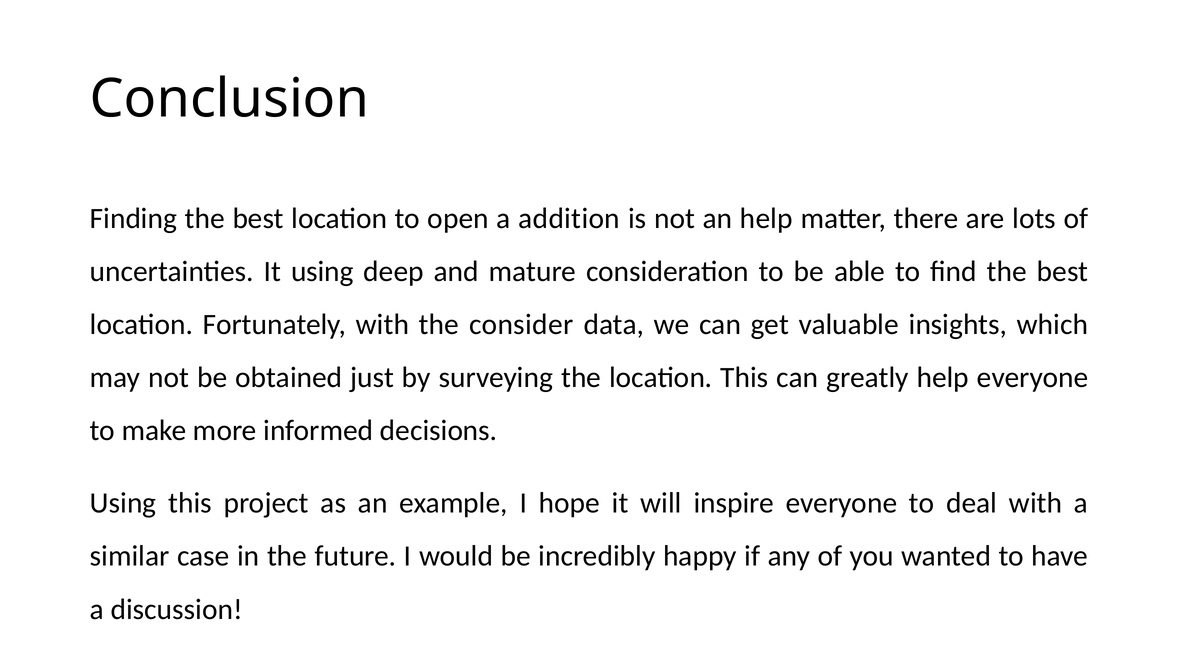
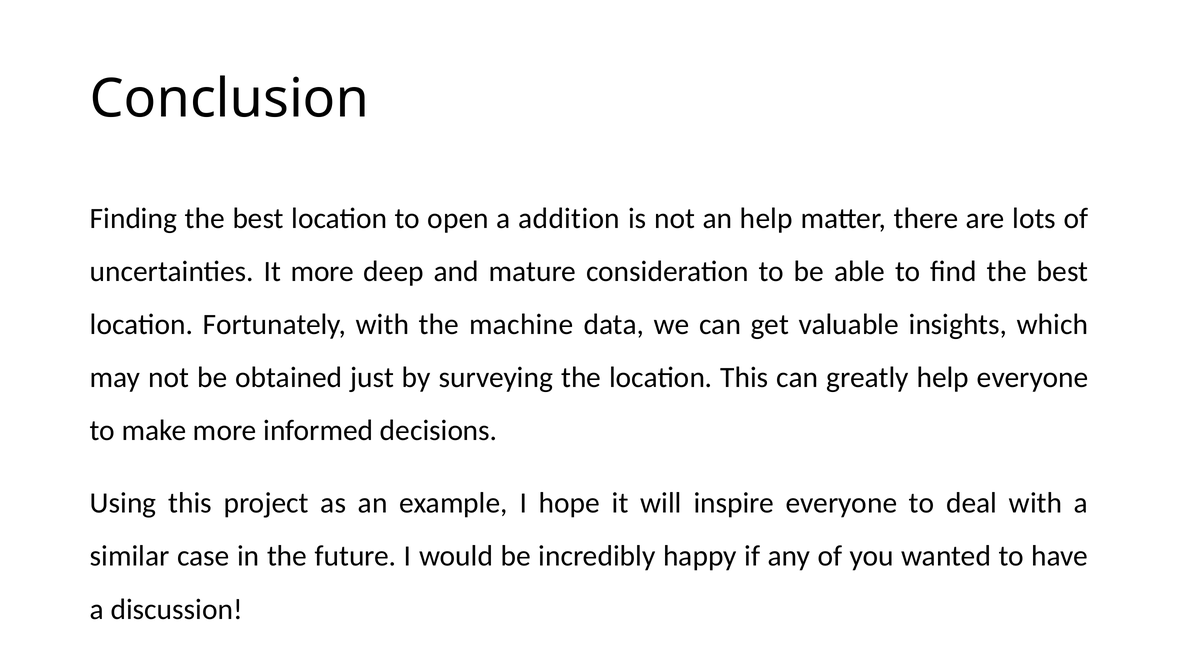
It using: using -> more (322, 271)
consider: consider -> machine (521, 325)
